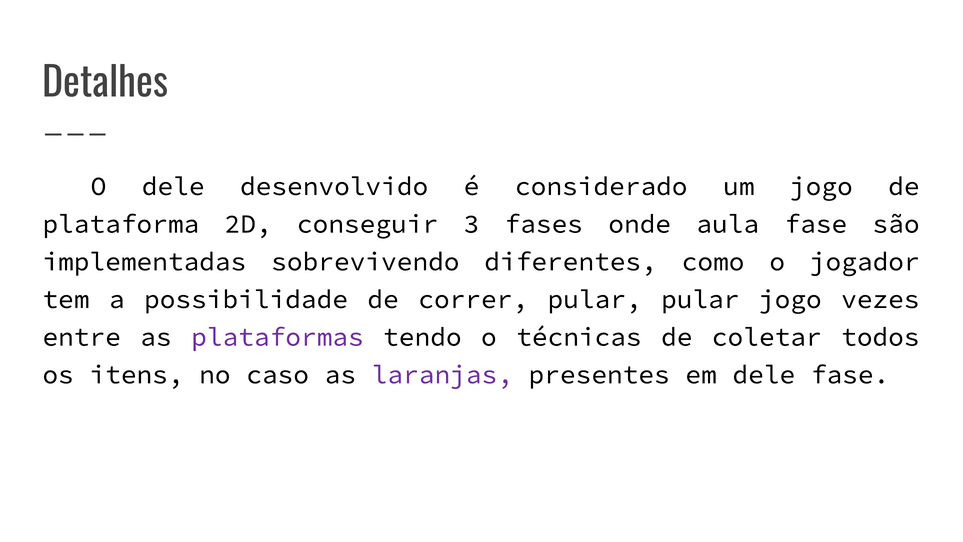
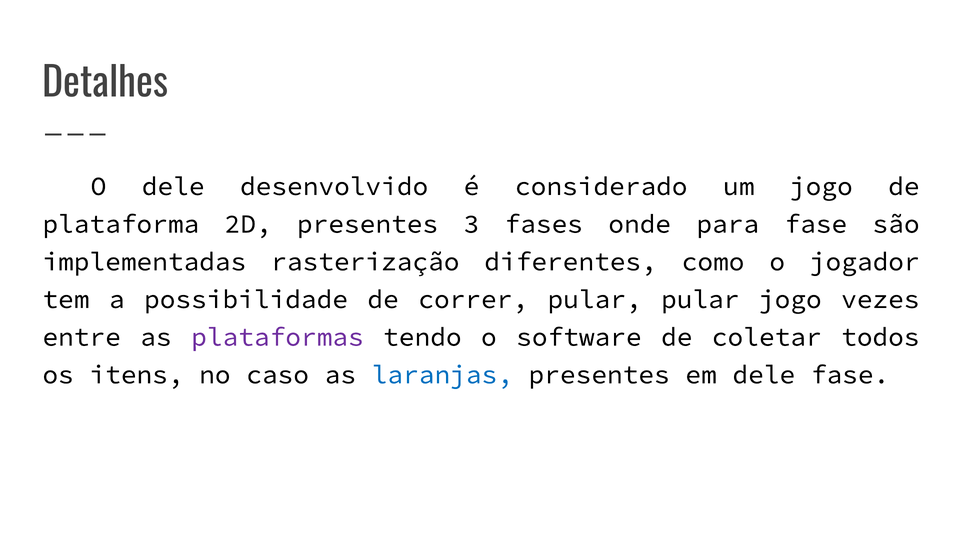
2D conseguir: conseguir -> presentes (368, 224)
aula: aula -> para (728, 224)
sobrevivendo: sobrevivendo -> rasterização (365, 262)
técnicas: técnicas -> software (579, 337)
laranjas colour: purple -> blue (442, 374)
